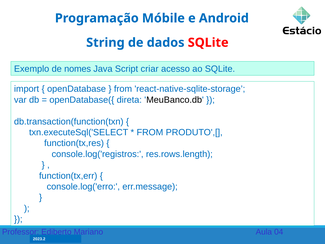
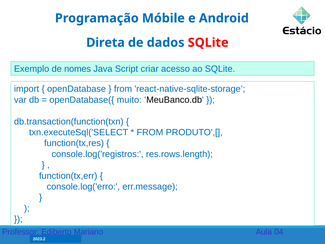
String: String -> Direta (105, 43)
direta: direta -> muito (129, 100)
